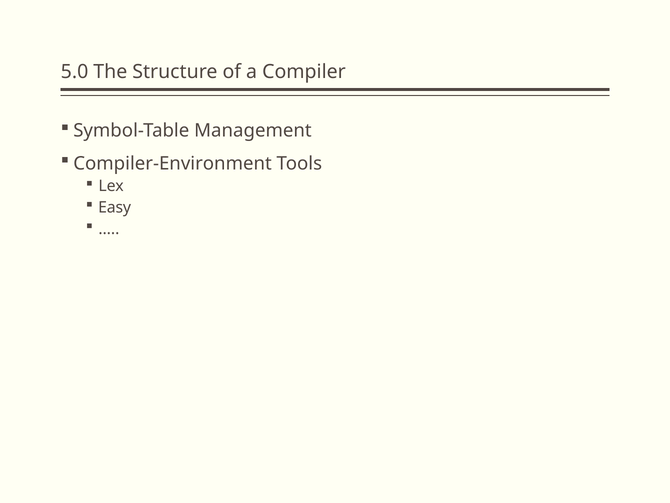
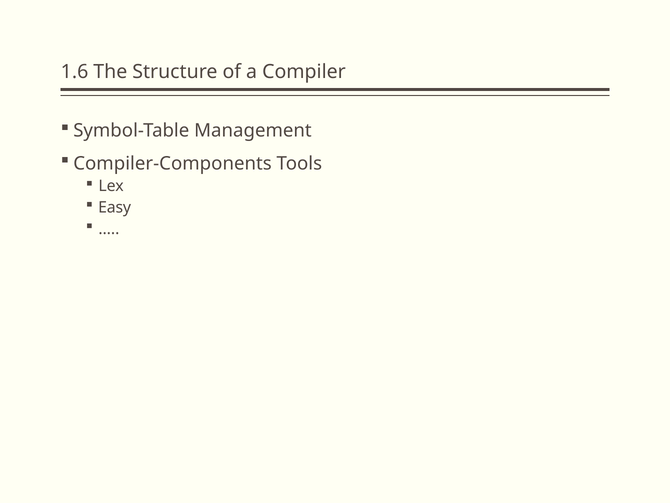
5.0: 5.0 -> 1.6 (75, 72)
Compiler-Environment: Compiler-Environment -> Compiler-Components (173, 163)
